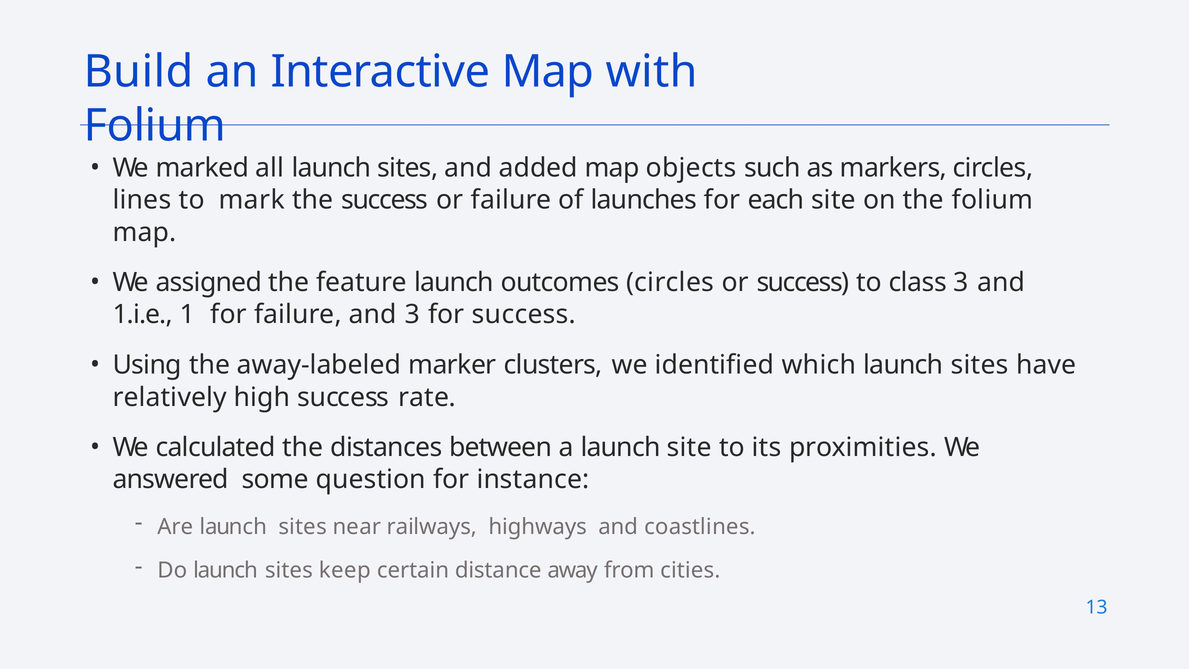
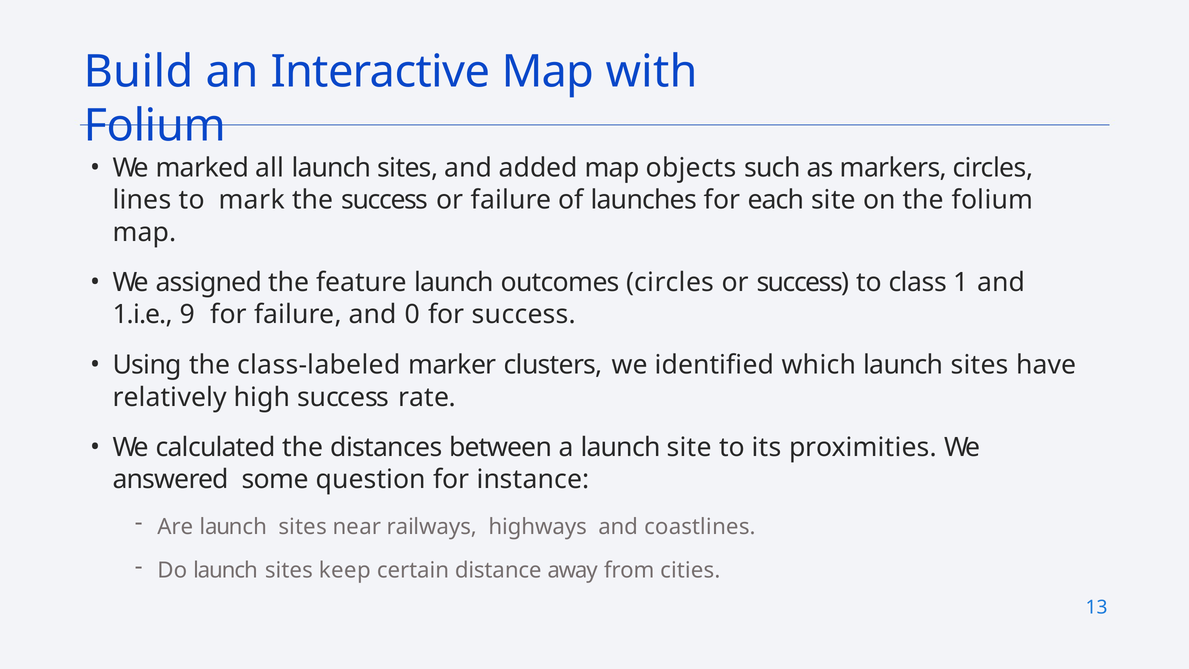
class 3: 3 -> 1 (961, 282)
1: 1 -> 9 (187, 315)
and 3: 3 -> 0 (412, 315)
away-labeled: away-labeled -> class-labeled (319, 365)
